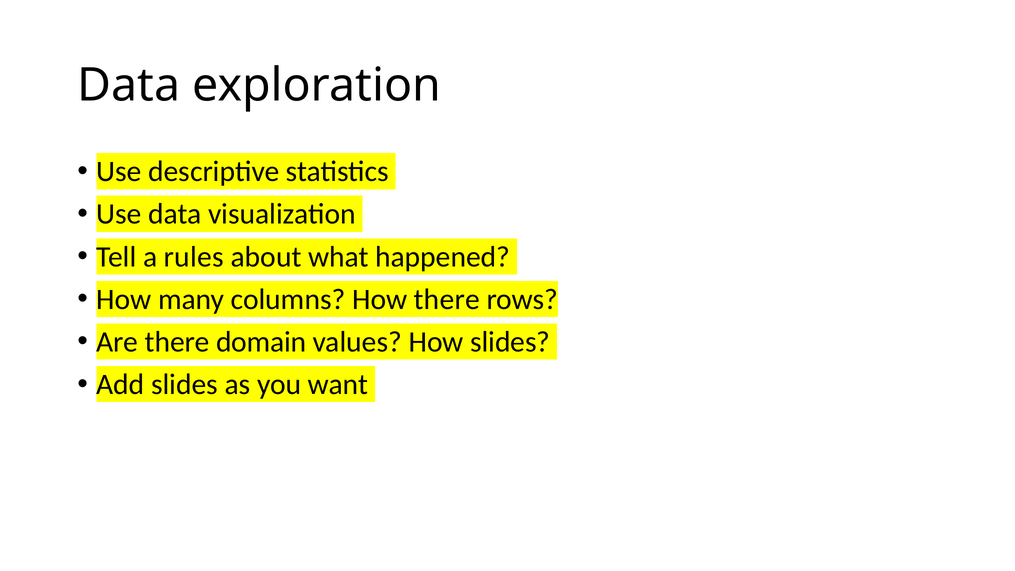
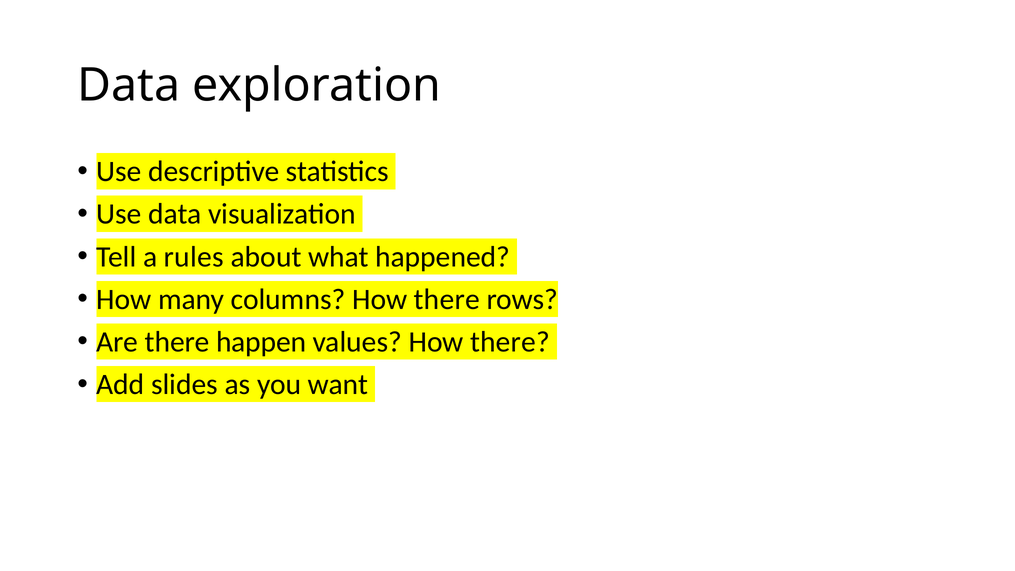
domain: domain -> happen (261, 342)
values How slides: slides -> there (510, 342)
